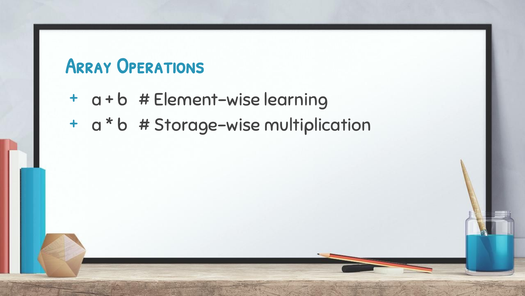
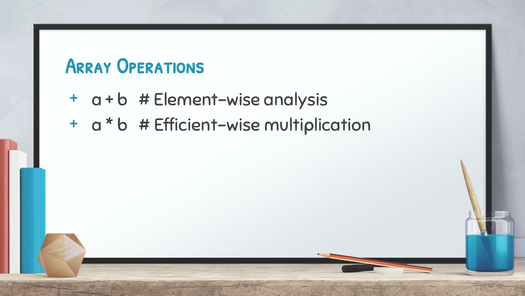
learning: learning -> analysis (296, 100)
Storage-wise: Storage-wise -> Efficient-wise (207, 125)
